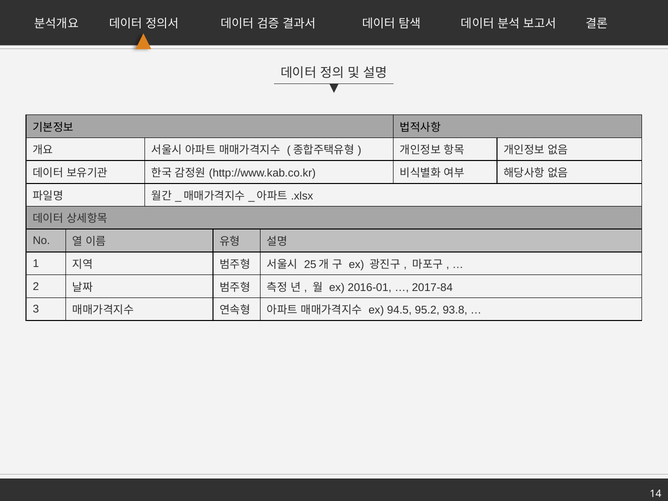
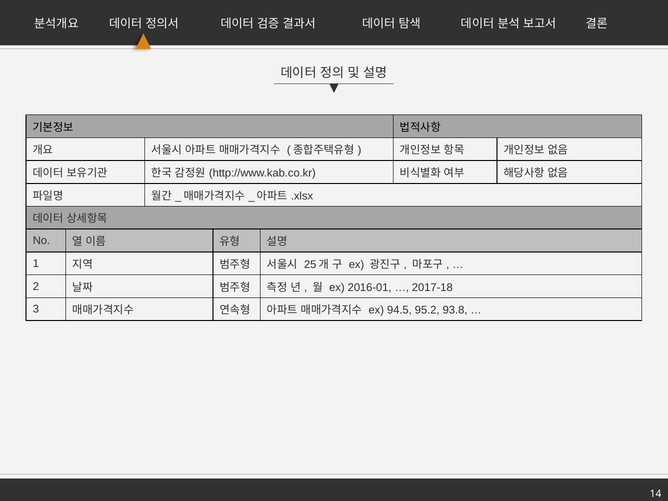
2017-84: 2017-84 -> 2017-18 (432, 287)
